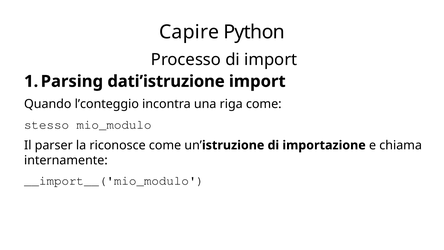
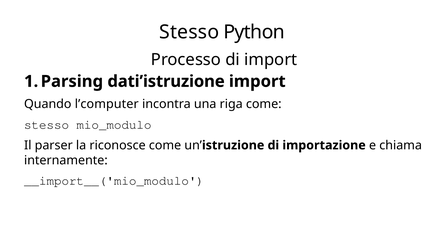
Capire: Capire -> Stesso (189, 32)
l’conteggio: l’conteggio -> l’computer (107, 104)
